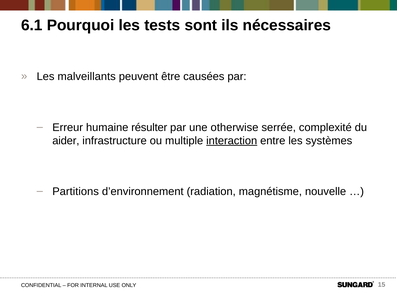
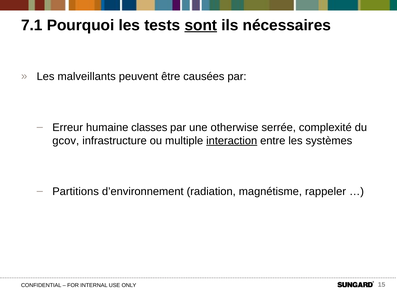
6.1: 6.1 -> 7.1 (32, 25)
sont underline: none -> present (201, 25)
résulter: résulter -> classes (149, 127)
aider: aider -> gcov (66, 140)
nouvelle: nouvelle -> rappeler (326, 191)
